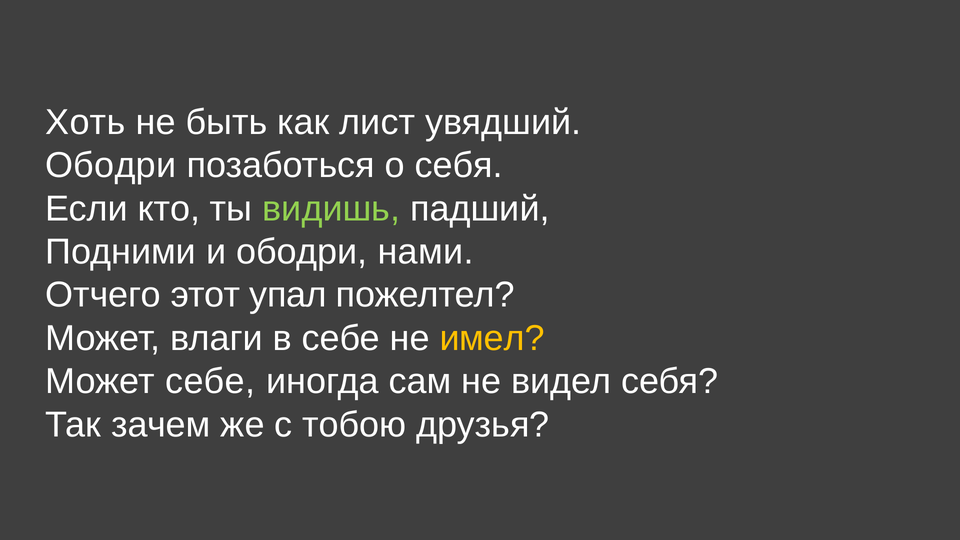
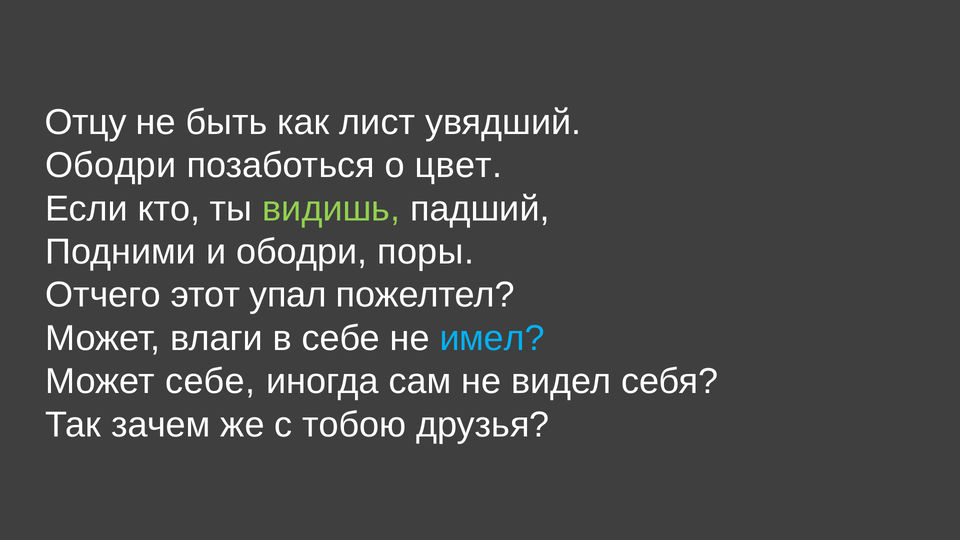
Хоть: Хоть -> Отцу (86, 122)
о себя: себя -> цвет (458, 166)
нами: нами -> поры (426, 252)
имел colour: yellow -> light blue (492, 338)
